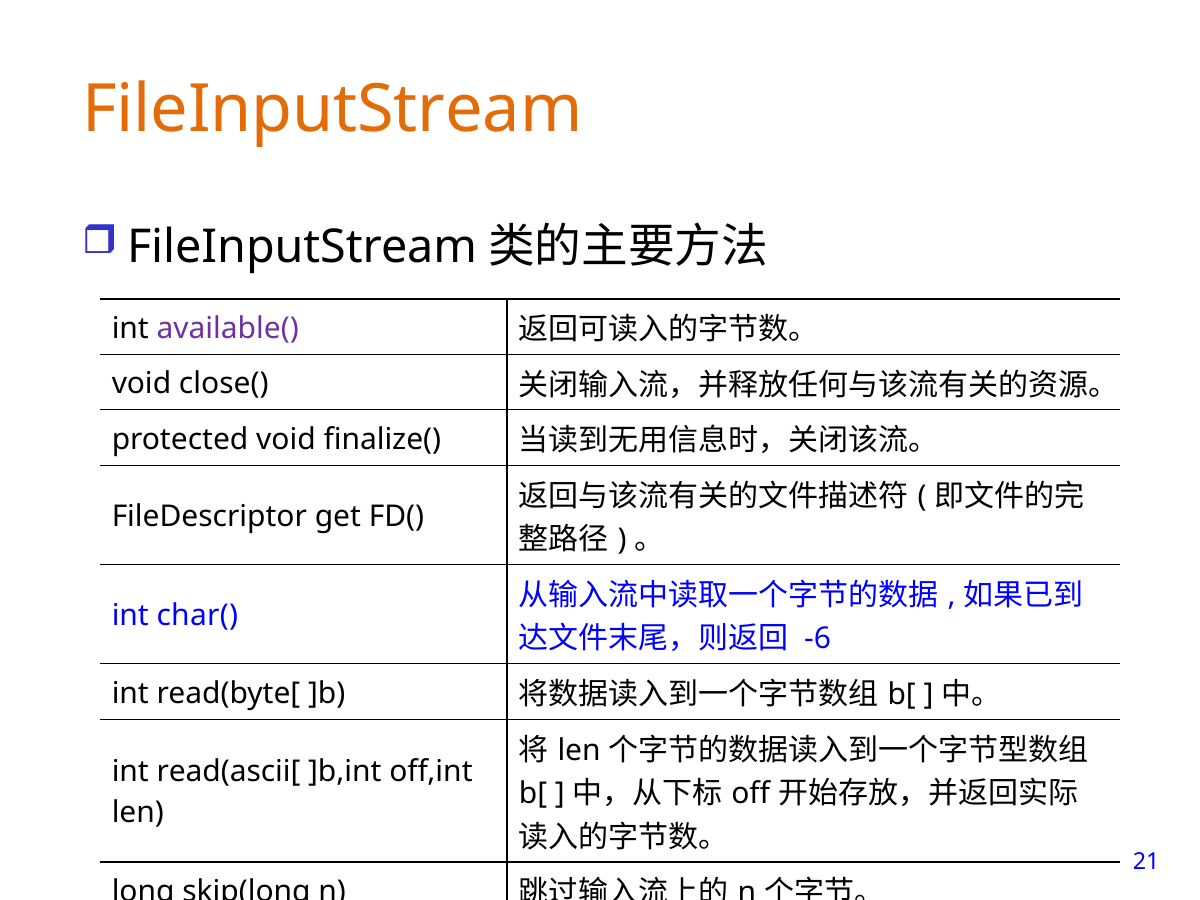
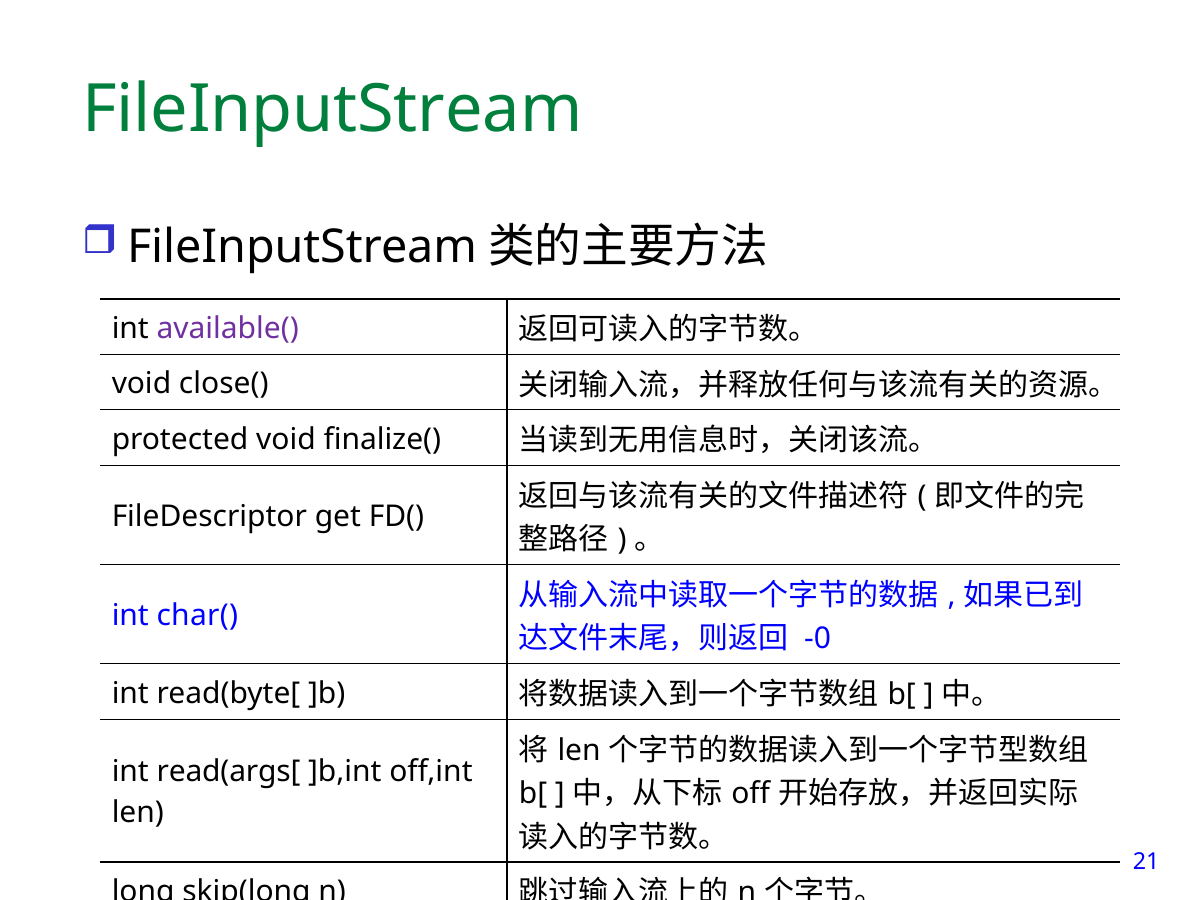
FileInputStream colour: orange -> green (332, 110)
-6: -6 -> -0 (818, 639)
read(ascii[: read(ascii[ -> read(args[ (229, 772)
